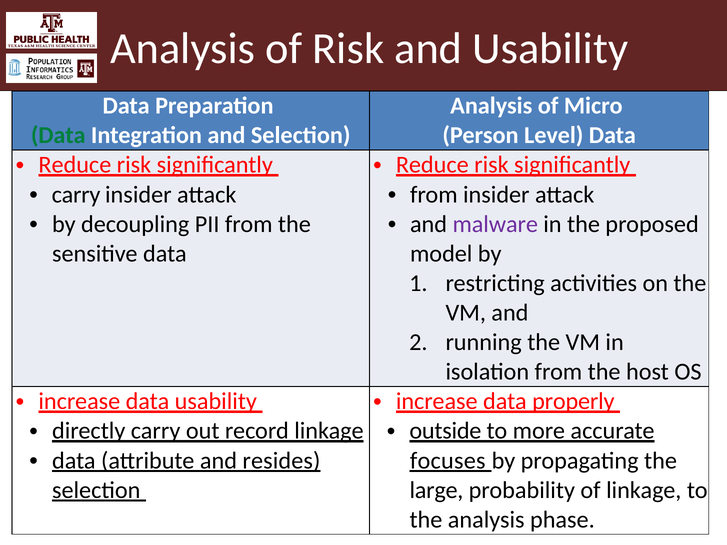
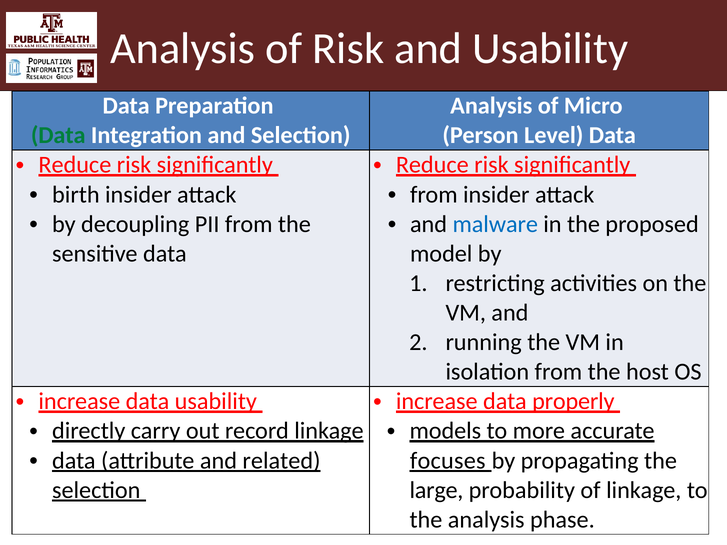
carry: carry -> birth (76, 195)
malware colour: purple -> blue (495, 224)
outside: outside -> models (445, 431)
resides: resides -> related (281, 461)
